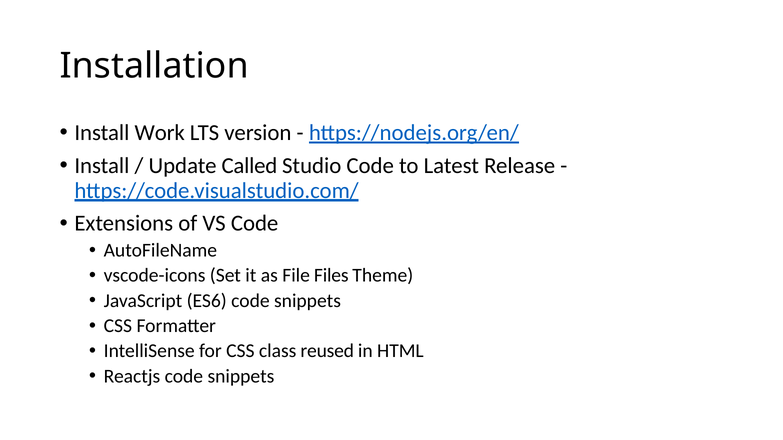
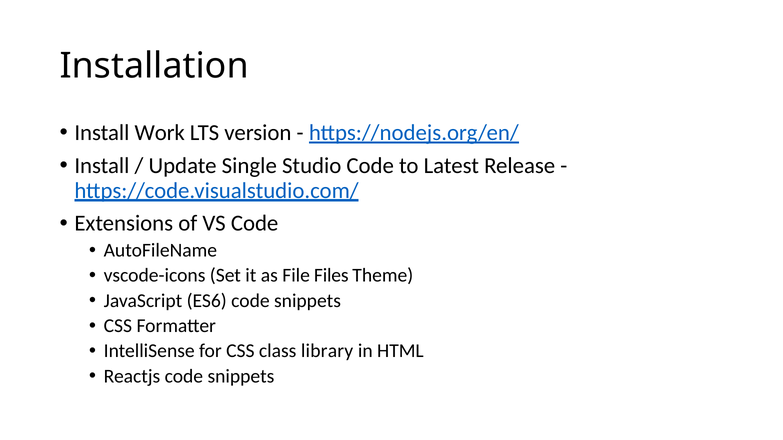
Called: Called -> Single (249, 166)
reused: reused -> library (327, 351)
